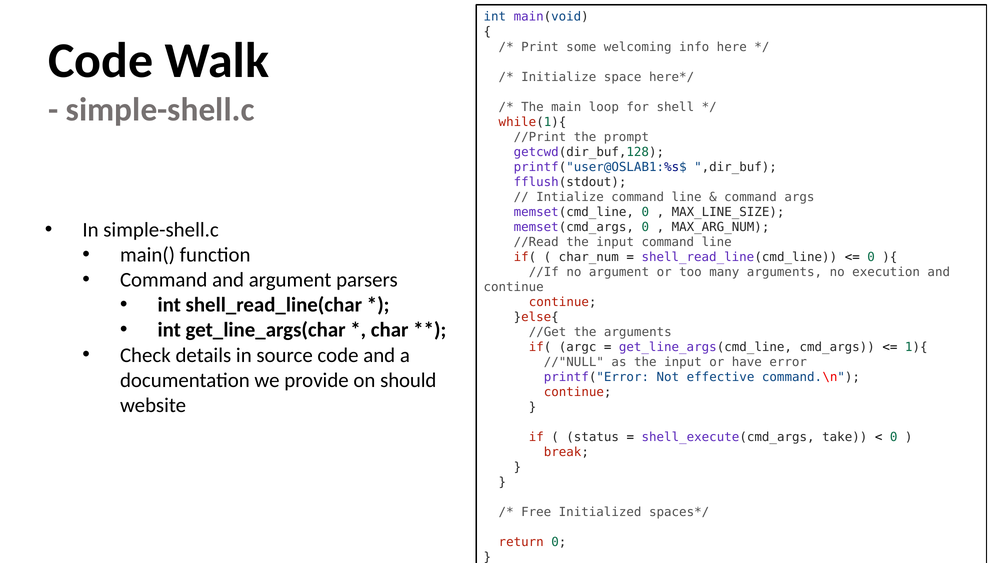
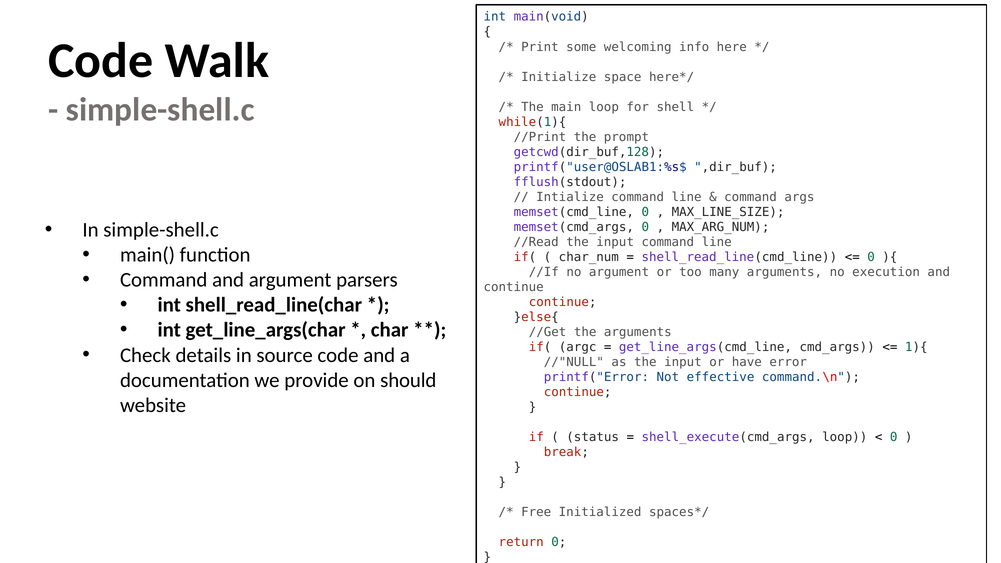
shell_execute(cmd_args take: take -> loop (845, 437)
